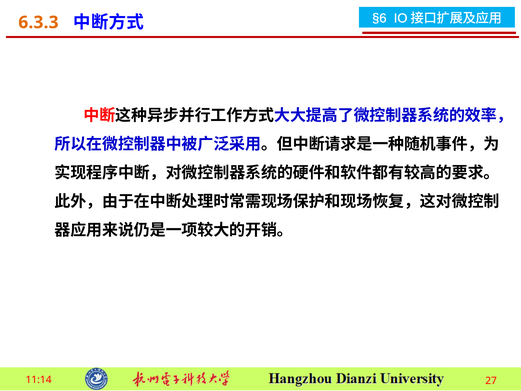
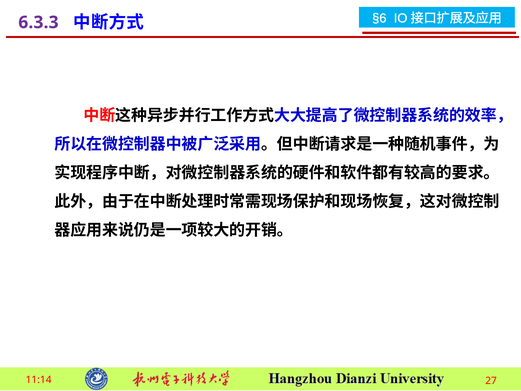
6.3.3 colour: orange -> purple (38, 22)
